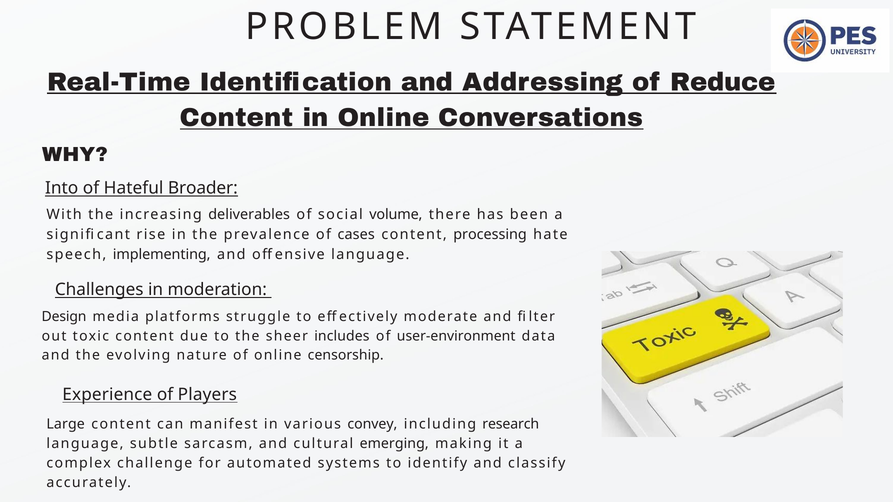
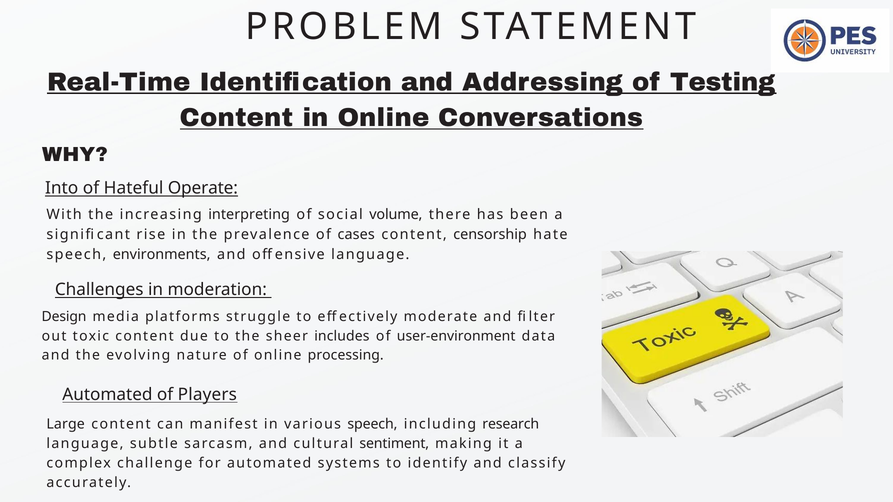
Reduce: Reduce -> Testing (723, 82)
Broader: Broader -> Operate (203, 188)
deliverables: deliverables -> interpreting (249, 215)
processing: processing -> censorship (490, 235)
implementing: implementing -> environments (162, 254)
censorship: censorship -> processing (346, 355)
Experience: Experience -> Automated (107, 395)
various convey: convey -> speech (372, 424)
emerging: emerging -> sentiment (394, 444)
